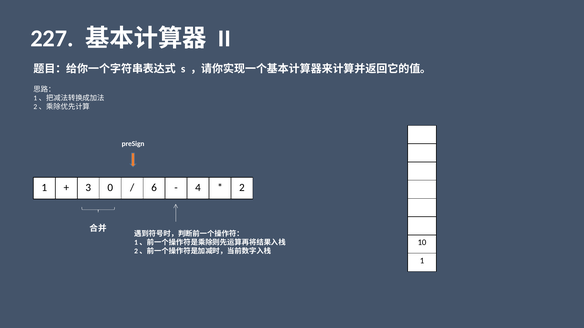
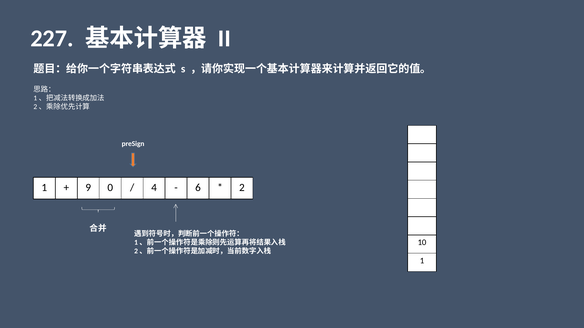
3: 3 -> 9 (88, 188)
6: 6 -> 4 (154, 188)
4: 4 -> 6 (198, 188)
